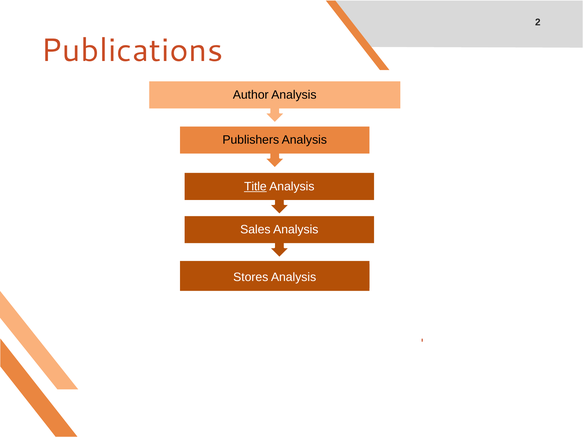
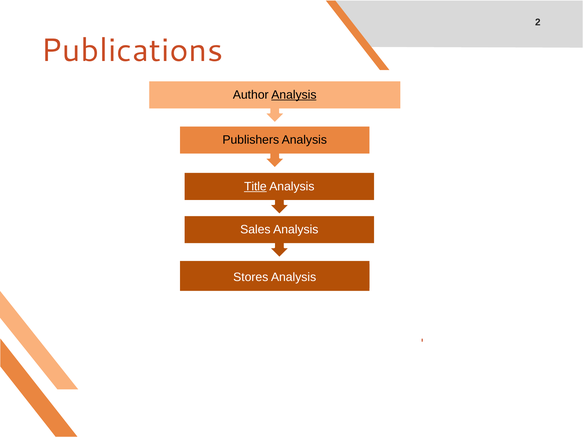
Analysis underline: none -> present (294, 95)
